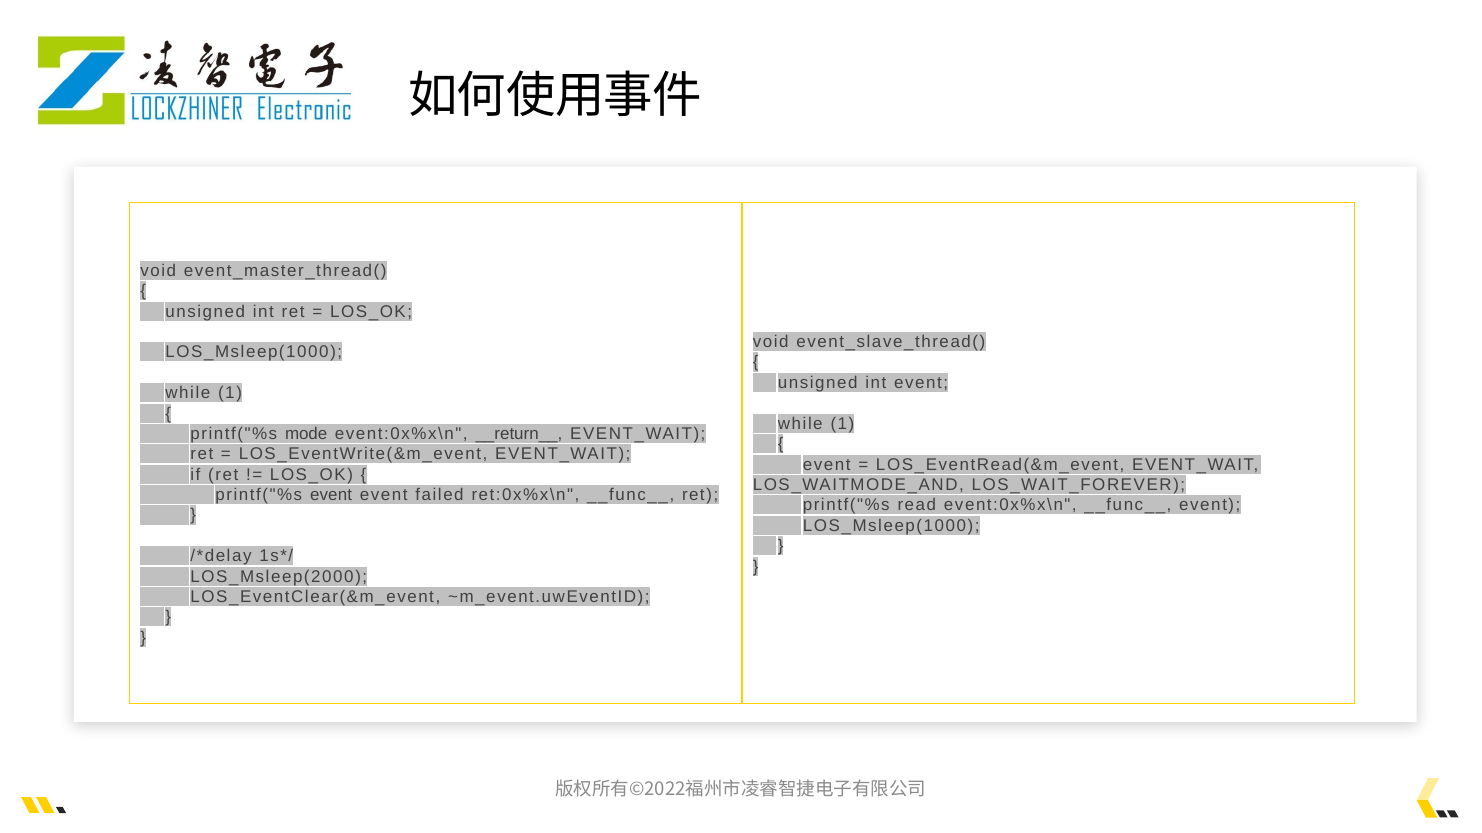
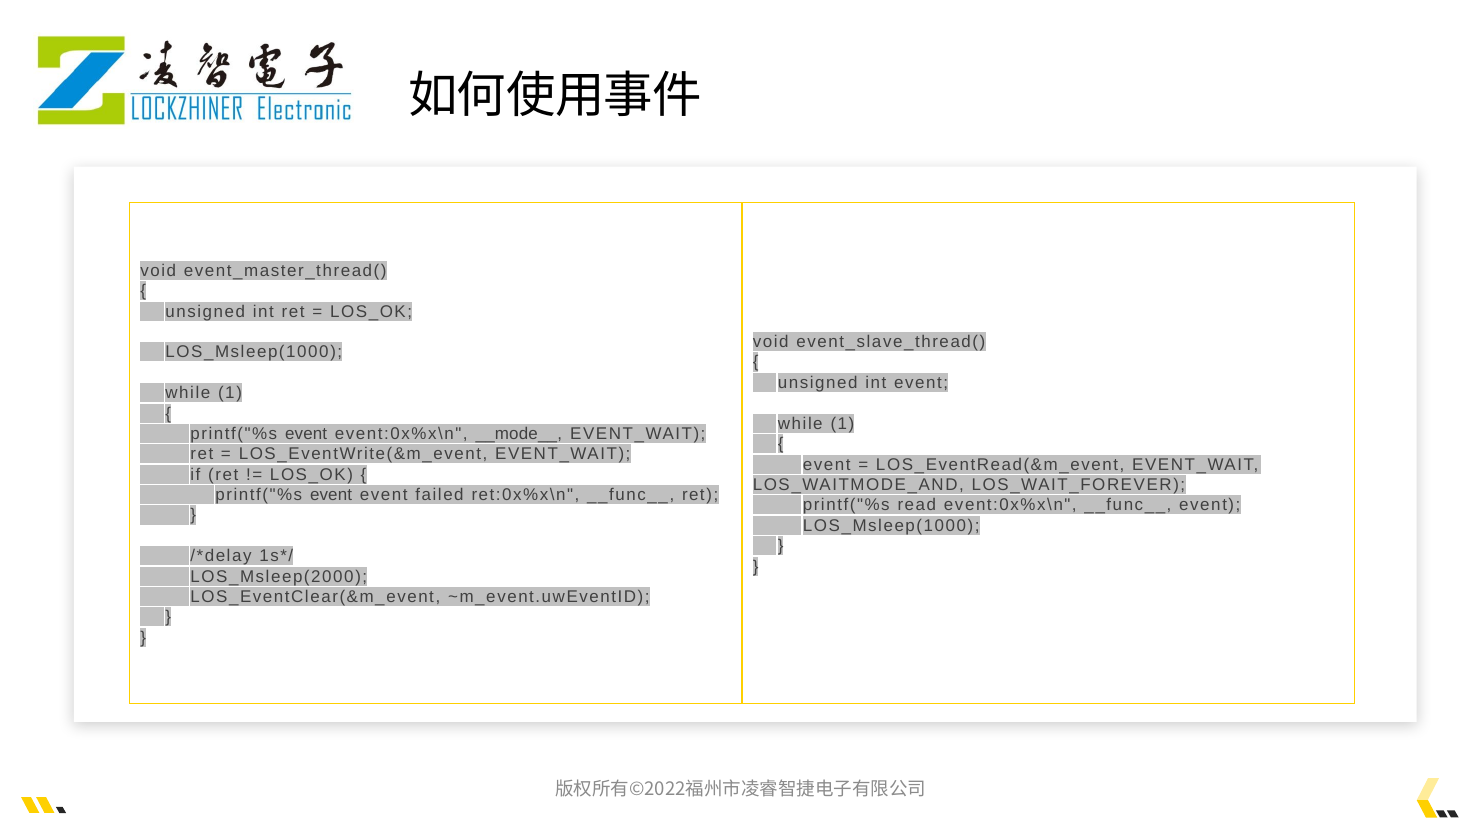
mode: mode -> event (306, 434)
__return__: __return__ -> __mode__ (519, 434)
